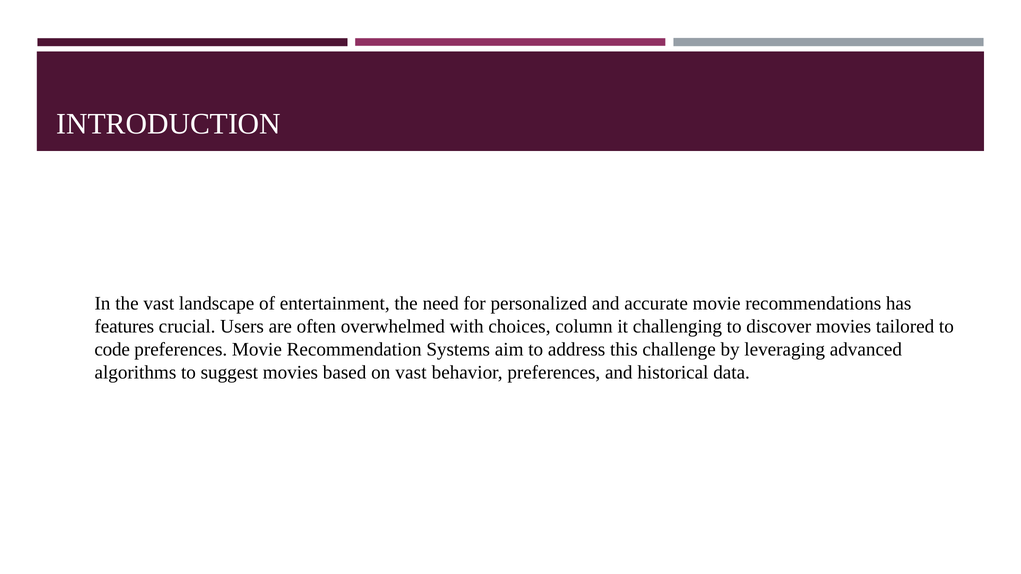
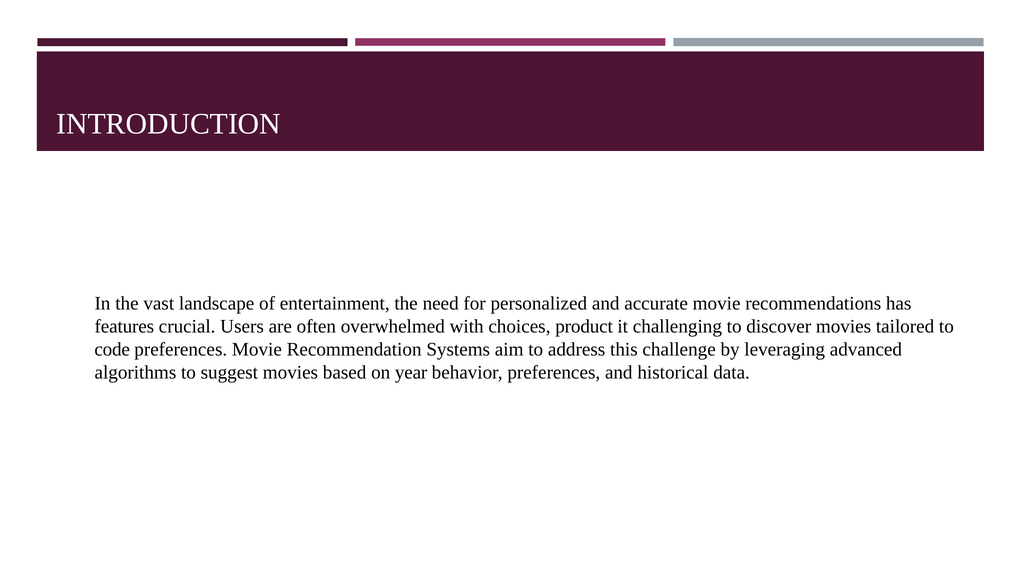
column: column -> product (584, 326)
on vast: vast -> year (411, 372)
